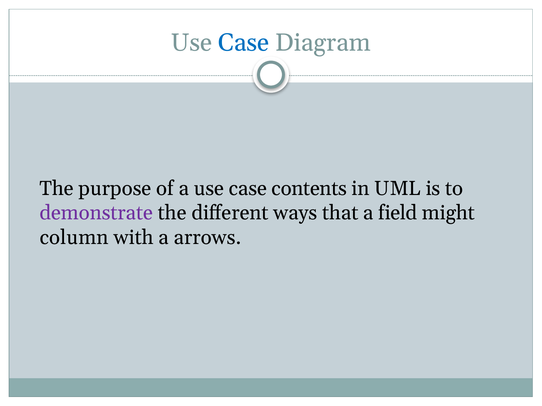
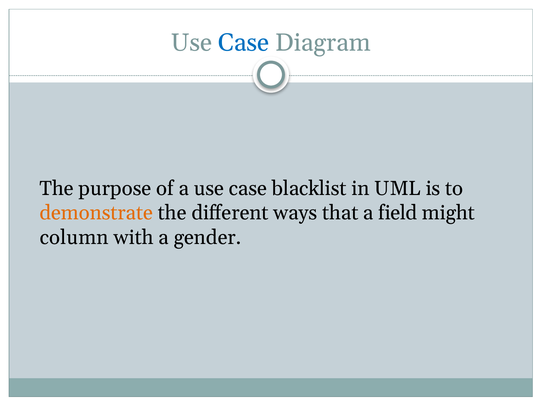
contents: contents -> blacklist (309, 189)
demonstrate colour: purple -> orange (96, 213)
arrows: arrows -> gender (208, 238)
